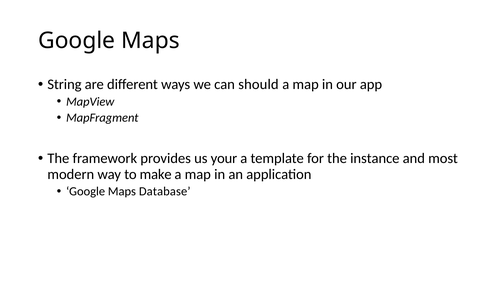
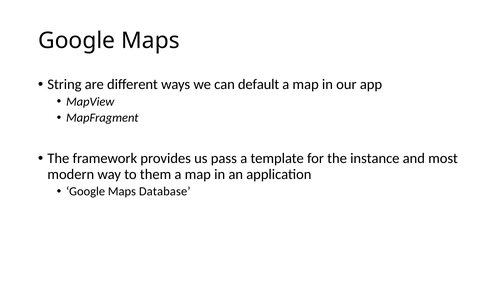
should: should -> default (259, 84)
your: your -> pass (224, 158)
make: make -> them (156, 174)
